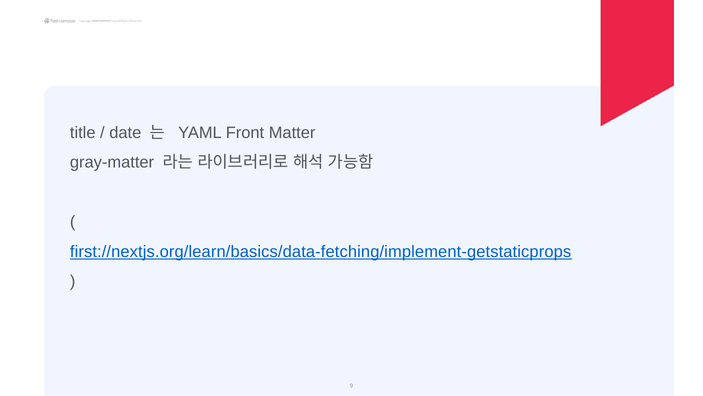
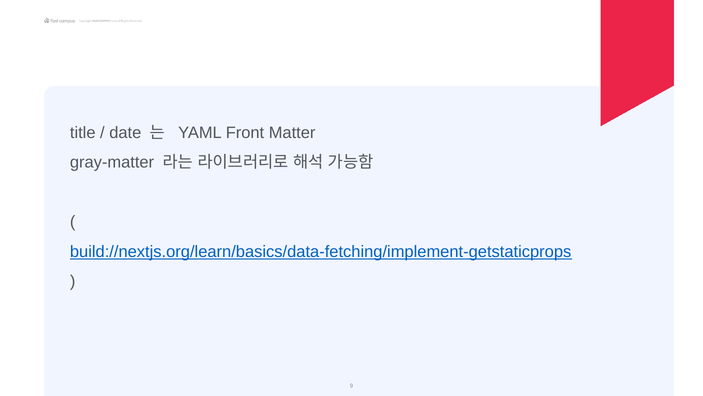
first://nextjs.org/learn/basics/data-fetching/implement-getstaticprops: first://nextjs.org/learn/basics/data-fetching/implement-getstaticprops -> build://nextjs.org/learn/basics/data-fetching/implement-getstaticprops (321, 251)
